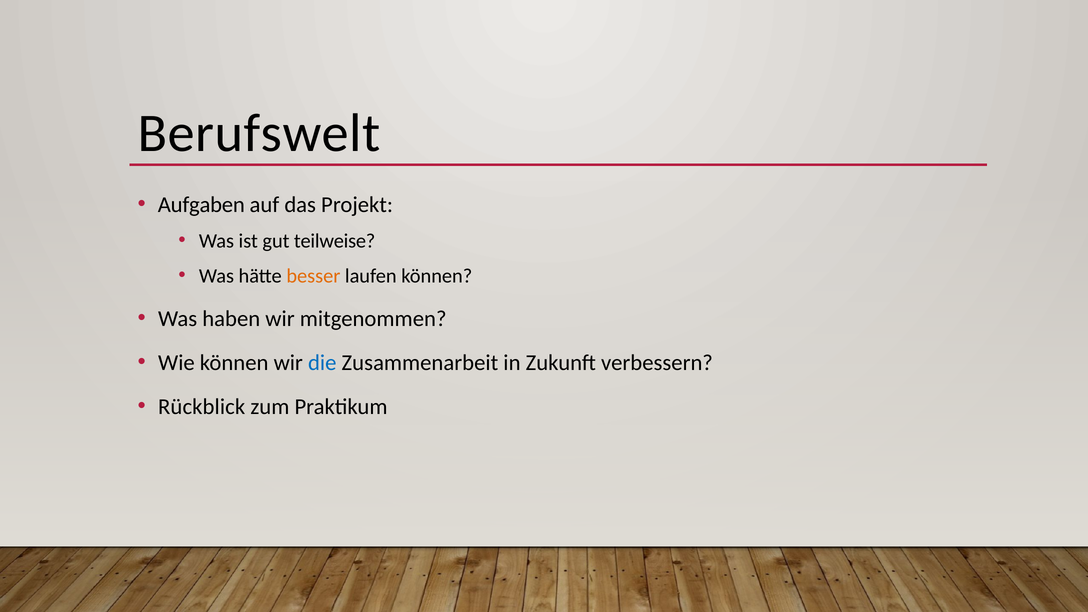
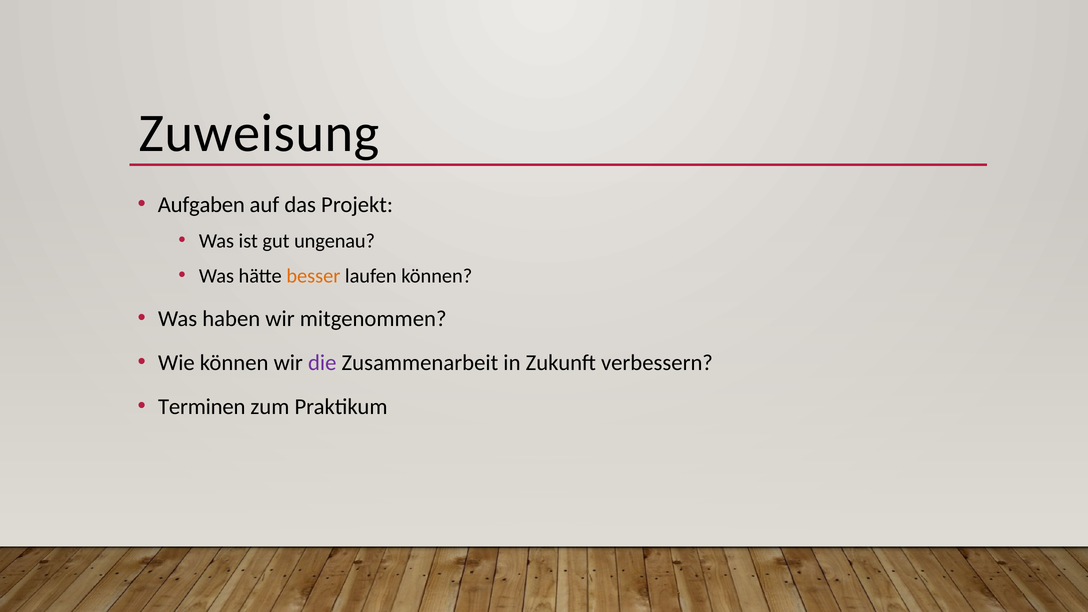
Berufswelt: Berufswelt -> Zuweisung (259, 133)
teilweise: teilweise -> ungenau (335, 241)
die colour: blue -> purple (322, 363)
Rückblick: Rückblick -> Terminen (202, 407)
